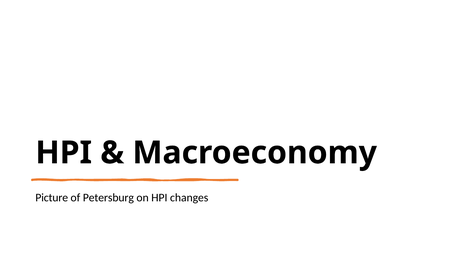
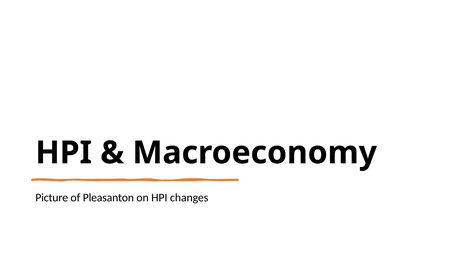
Petersburg: Petersburg -> Pleasanton (108, 198)
